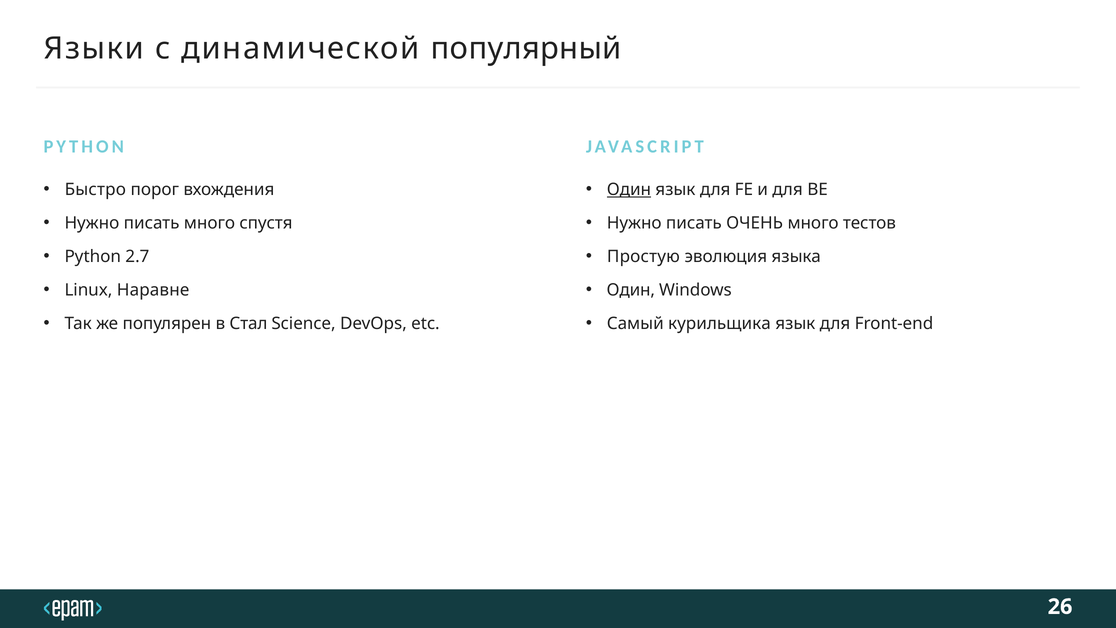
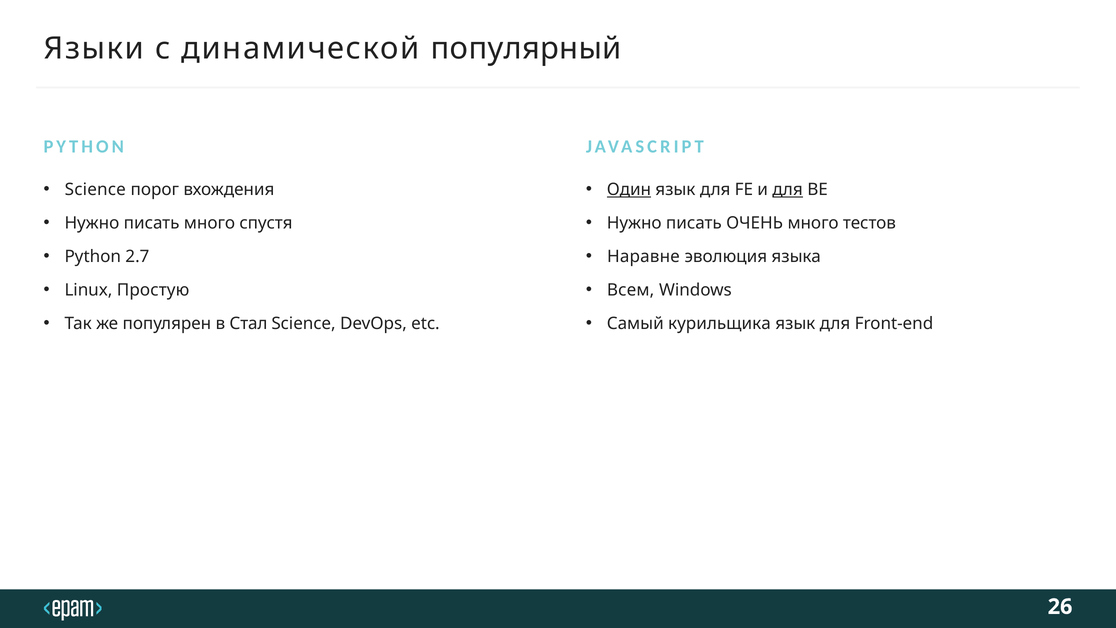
Быстро: Быстро -> Science (95, 189)
для underline: none -> present (788, 189)
Простую: Простую -> Наравне (643, 256)
Наравне: Наравне -> Простую (153, 290)
Один: Один -> Всем (631, 290)
